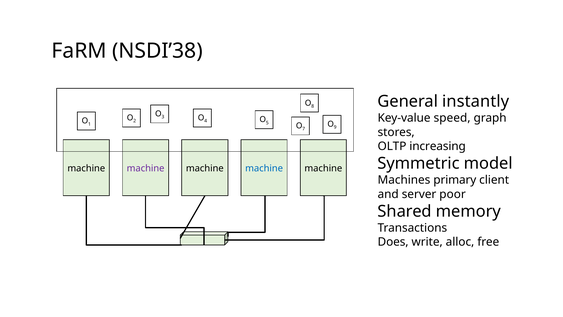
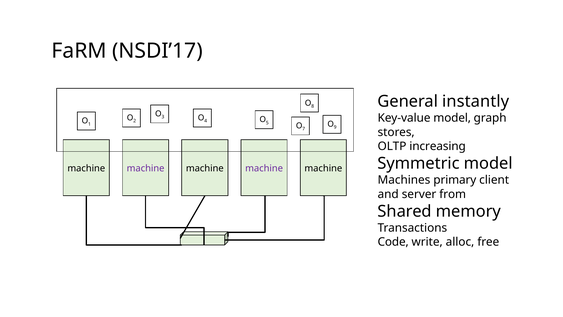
NSDI’38: NSDI’38 -> NSDI’17 (157, 51)
Key-value speed: speed -> model (452, 118)
machine colour: blue -> purple (264, 168)
poor: poor -> from (453, 194)
Does: Does -> Code (393, 242)
